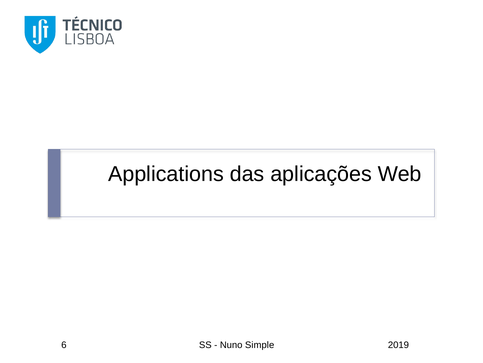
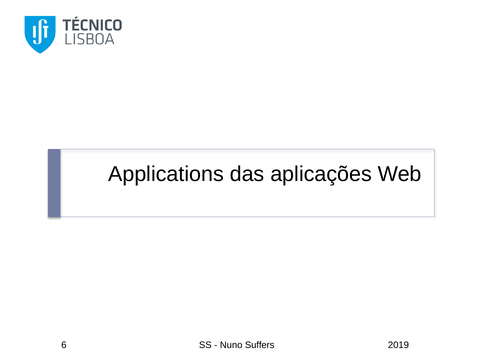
Simple: Simple -> Suffers (260, 344)
